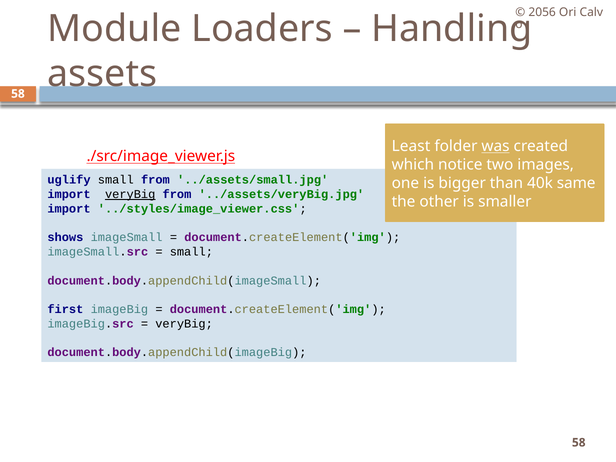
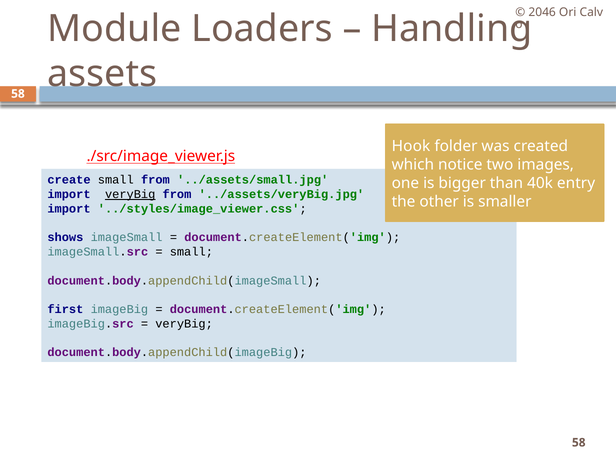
2056: 2056 -> 2046 (542, 12)
Least: Least -> Hook (411, 146)
was underline: present -> none (496, 146)
uglify: uglify -> create (69, 180)
same: same -> entry (576, 183)
